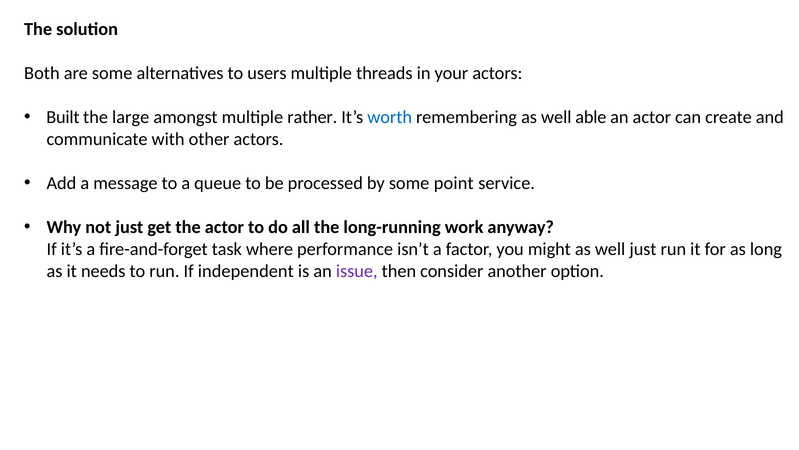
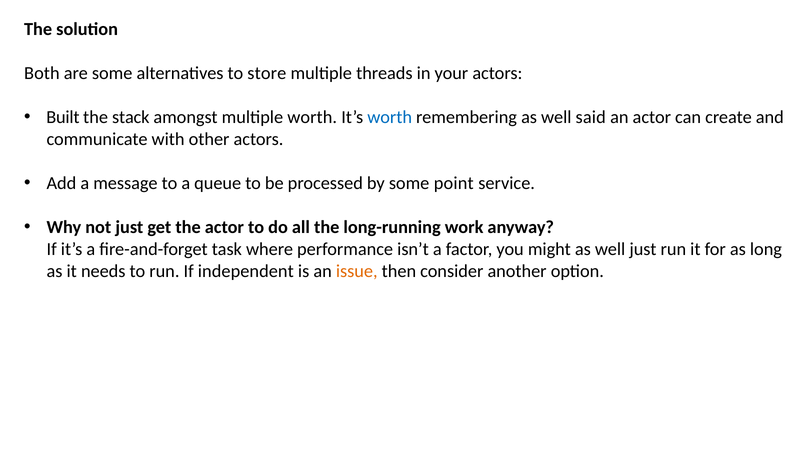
users: users -> store (267, 73)
large: large -> stack (131, 117)
multiple rather: rather -> worth (312, 117)
able: able -> said (591, 117)
issue colour: purple -> orange (357, 271)
